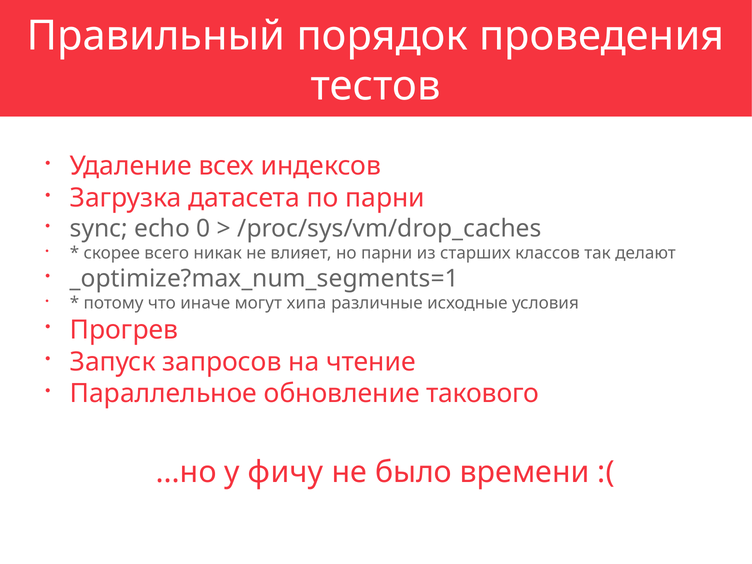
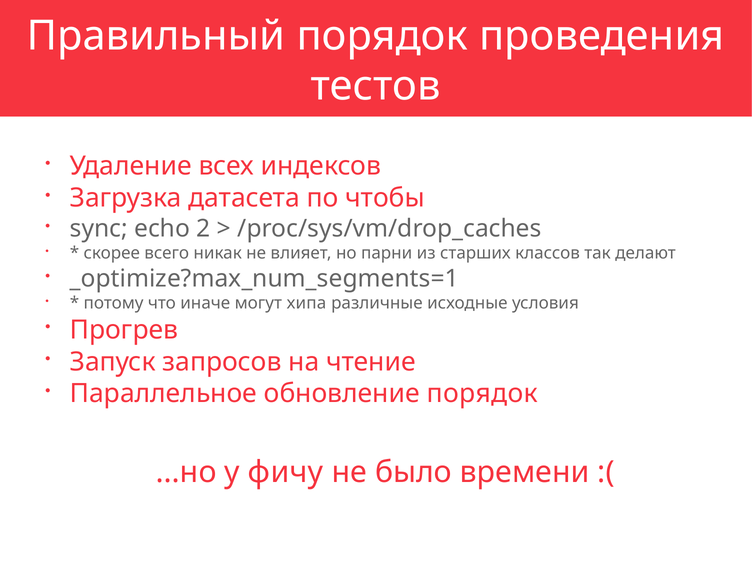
по парни: парни -> чтобы (385, 198)
0: 0 -> 2 (203, 229)
обновление такового: такового -> порядок (482, 394)
